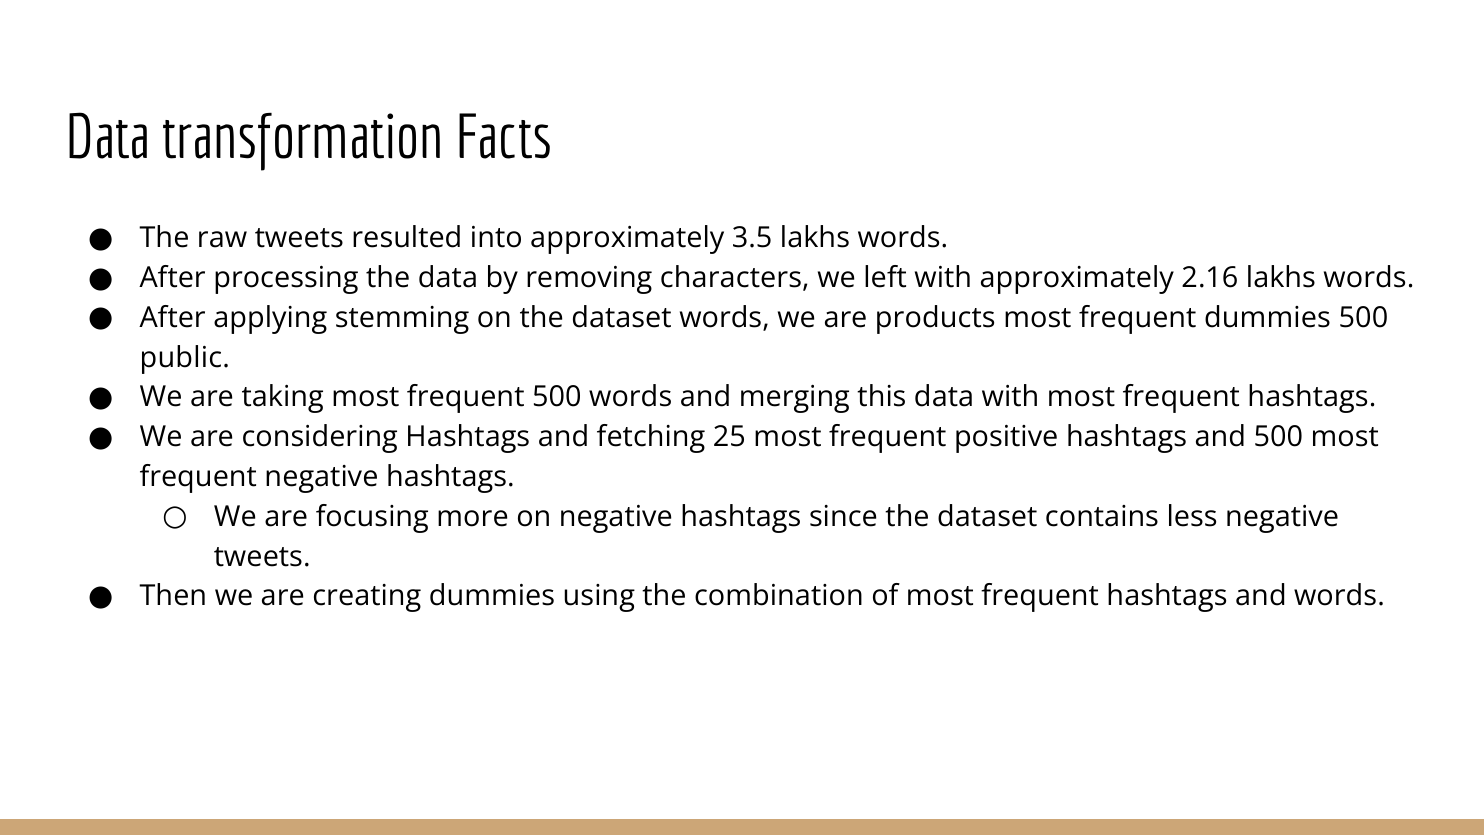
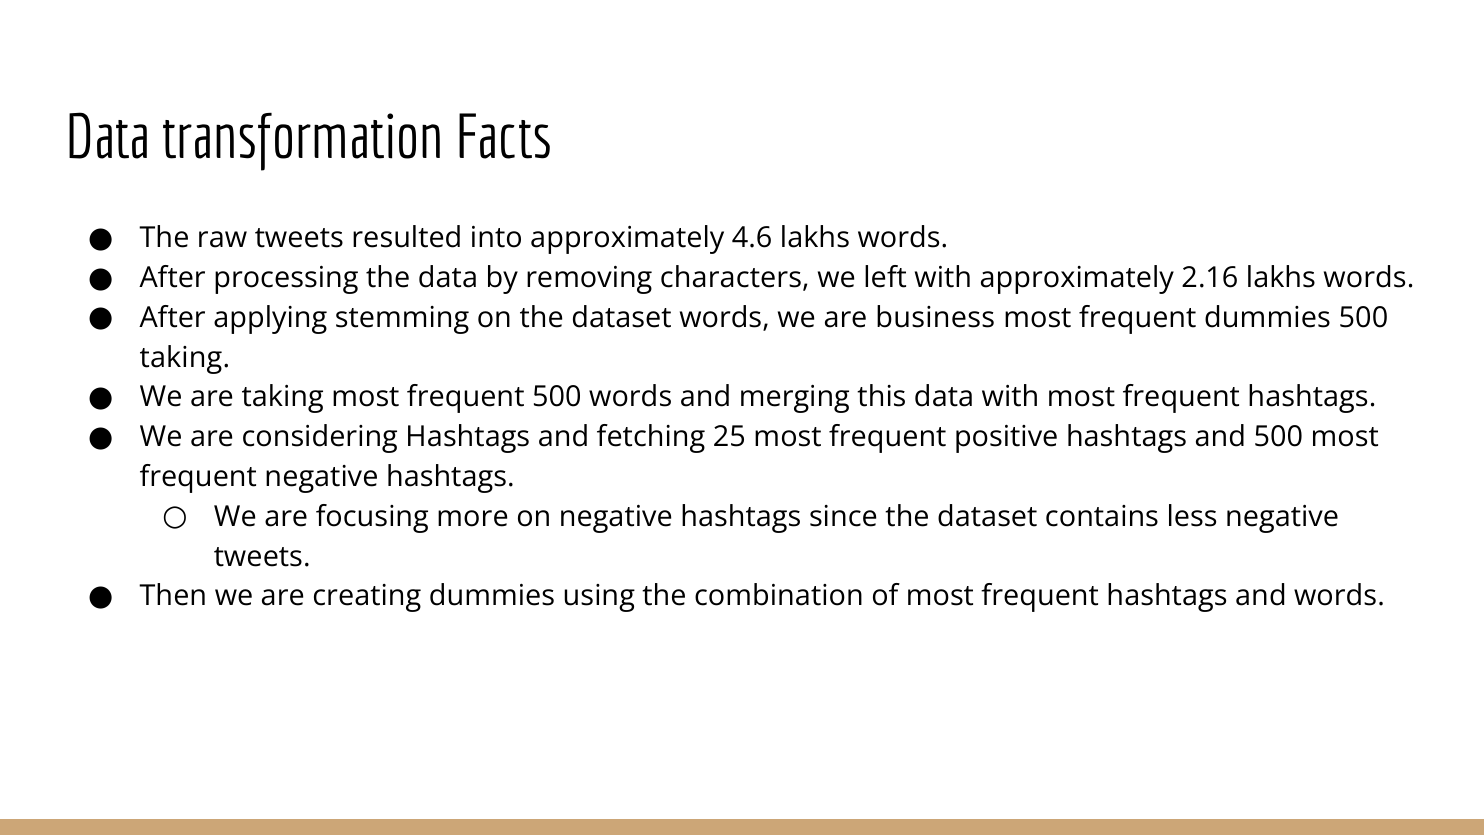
3.5: 3.5 -> 4.6 (752, 238)
products: products -> business (935, 318)
public: public -> taking (185, 358)
